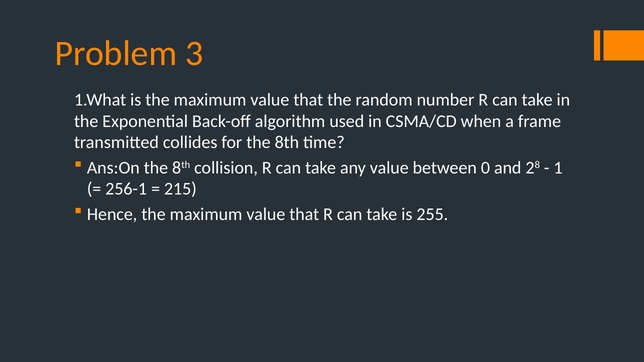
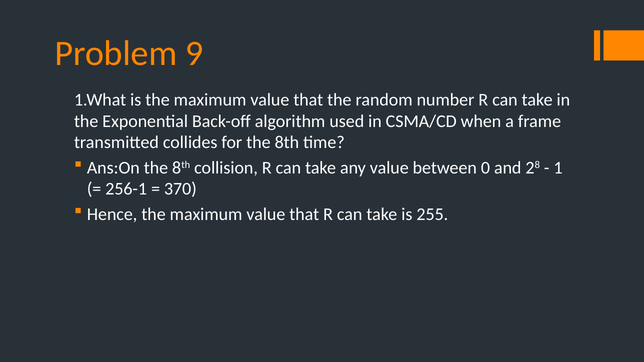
3: 3 -> 9 (194, 54)
215: 215 -> 370 (180, 189)
